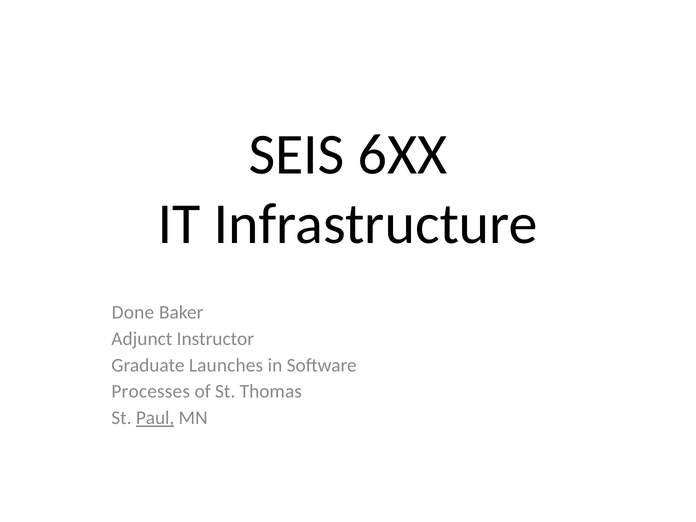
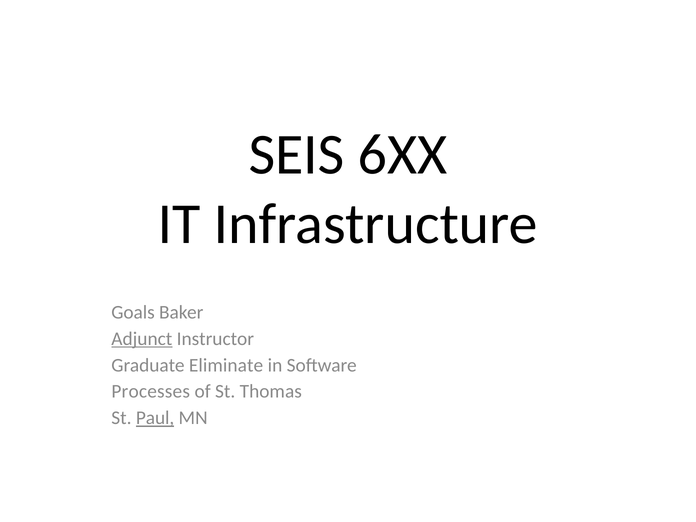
Done: Done -> Goals (133, 312)
Adjunct underline: none -> present (142, 339)
Launches: Launches -> Eliminate (226, 365)
